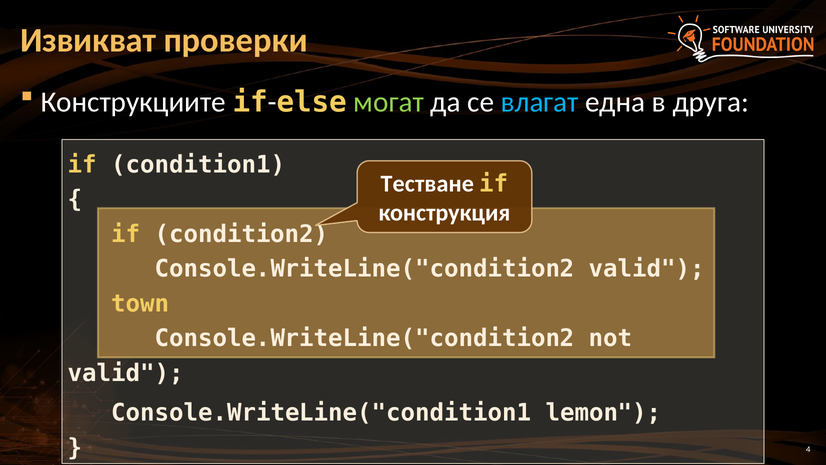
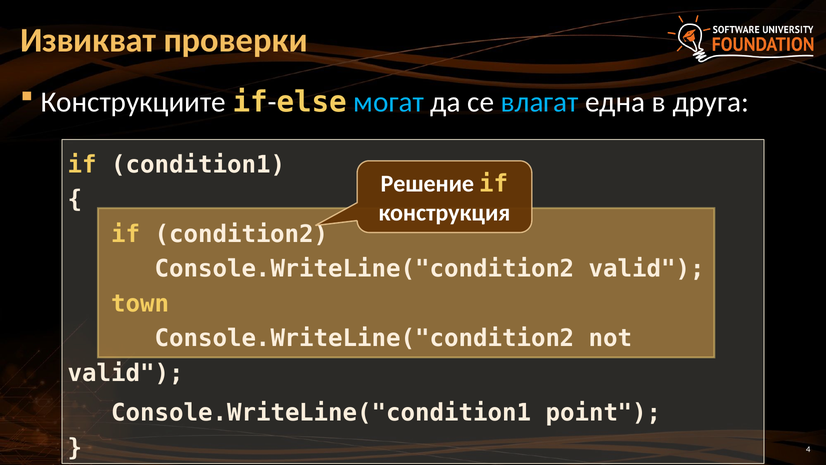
могат colour: light green -> light blue (389, 102)
Тестване: Тестване -> Решение (427, 184)
lemon: lemon -> point (604, 413)
